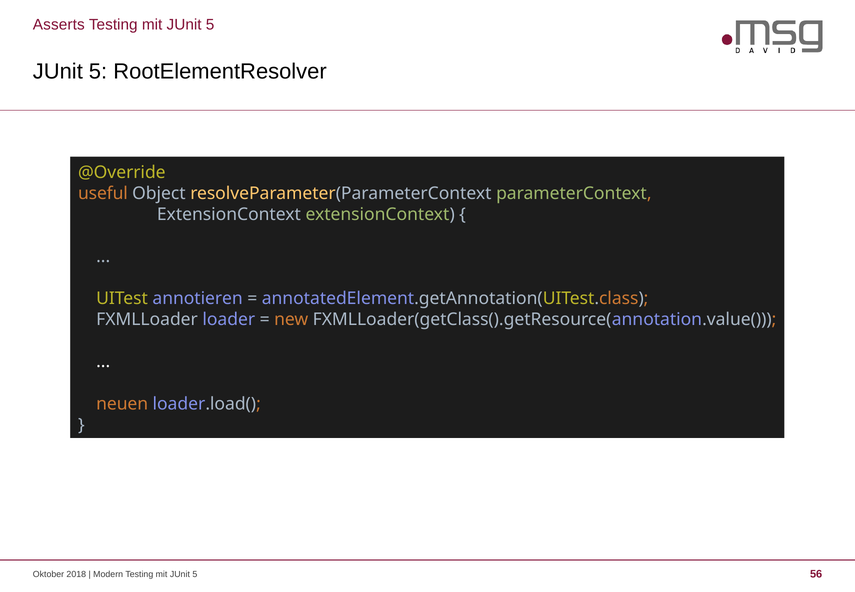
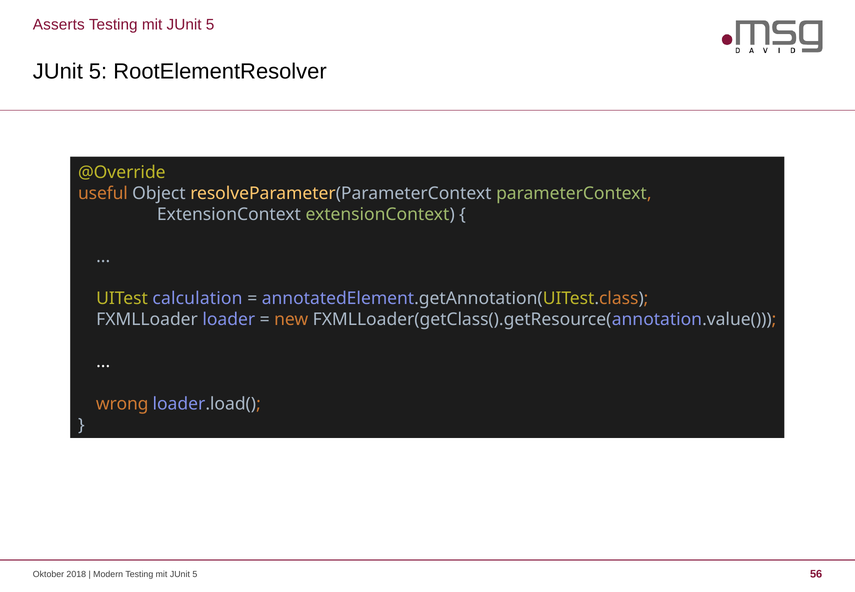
annotieren: annotieren -> calculation (198, 299)
neuen: neuen -> wrong (122, 404)
